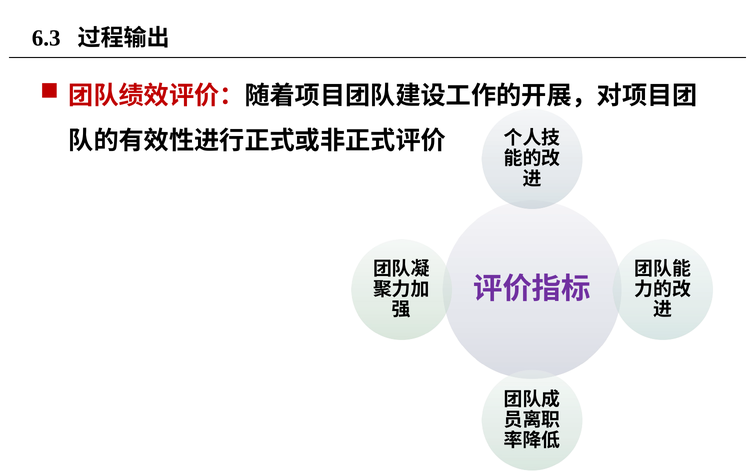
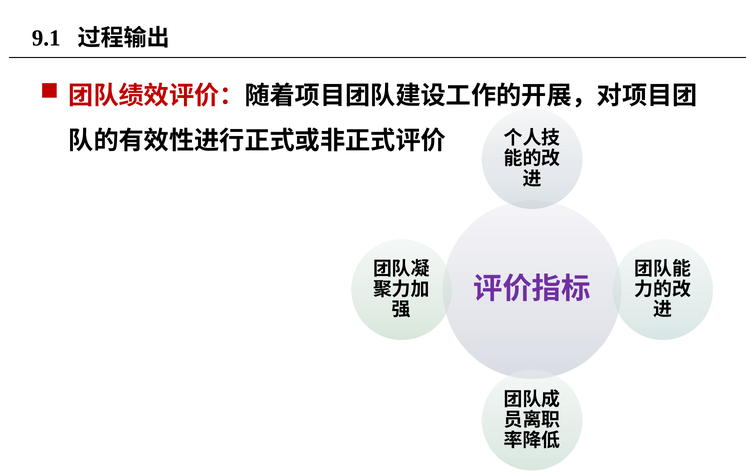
6.3: 6.3 -> 9.1 (46, 38)
